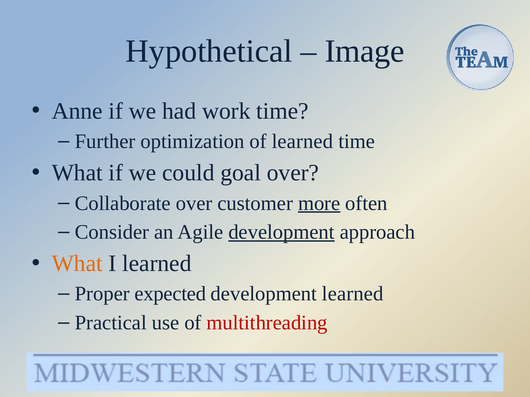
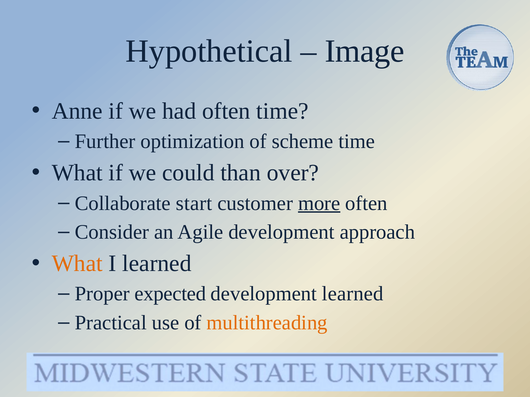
had work: work -> often (226, 111)
of learned: learned -> scheme (303, 142)
goal: goal -> than (241, 173)
Collaborate over: over -> start (194, 203)
development underline: present -> none (281, 232)
multithreading colour: red -> orange (267, 323)
